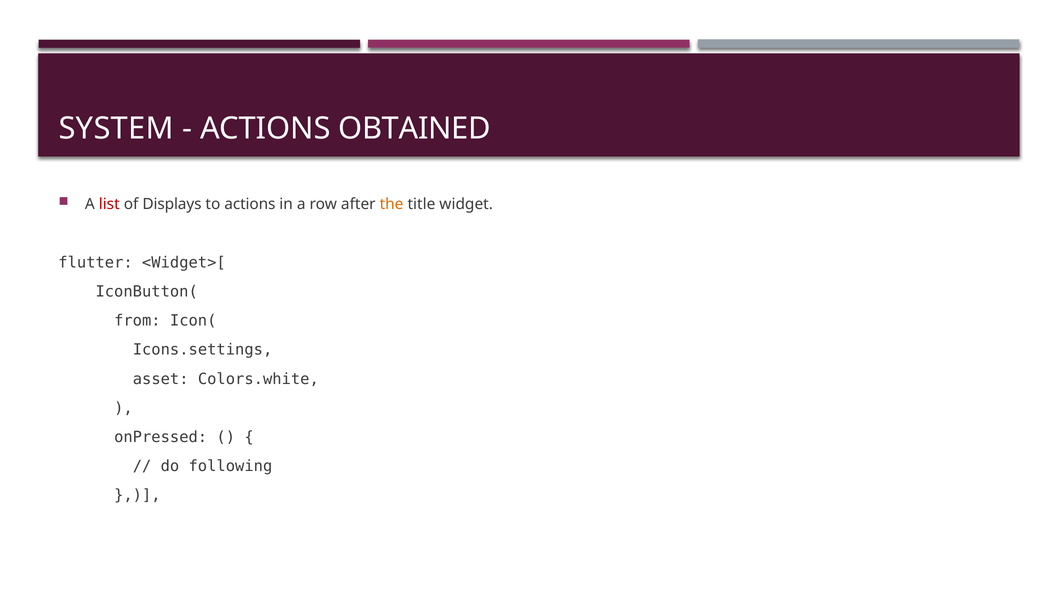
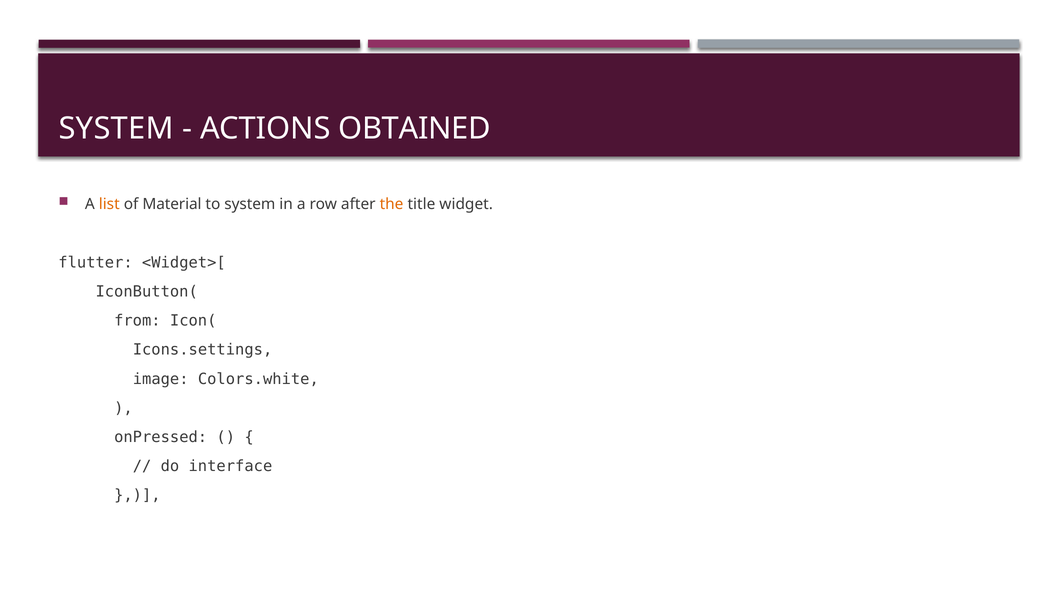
list colour: red -> orange (109, 204)
Displays: Displays -> Material (172, 204)
to actions: actions -> system (250, 204)
asset: asset -> image (161, 379)
following: following -> interface (230, 466)
